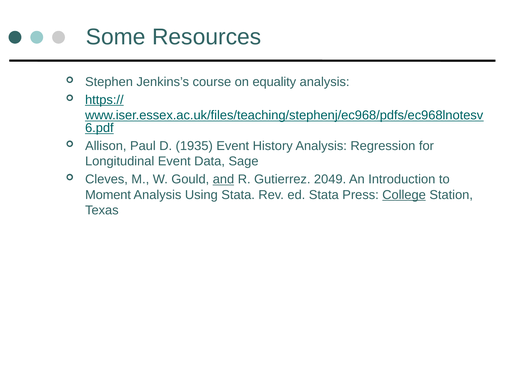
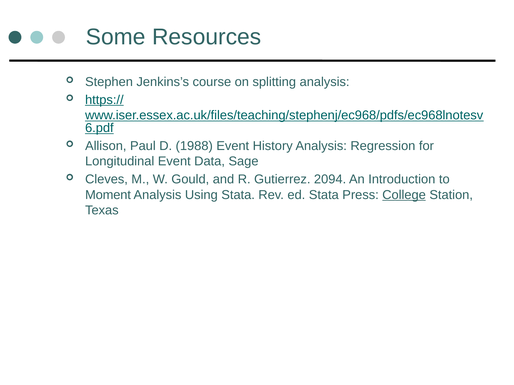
equality: equality -> splitting (274, 82)
1935: 1935 -> 1988 (194, 146)
and underline: present -> none (223, 180)
2049: 2049 -> 2094 (330, 180)
